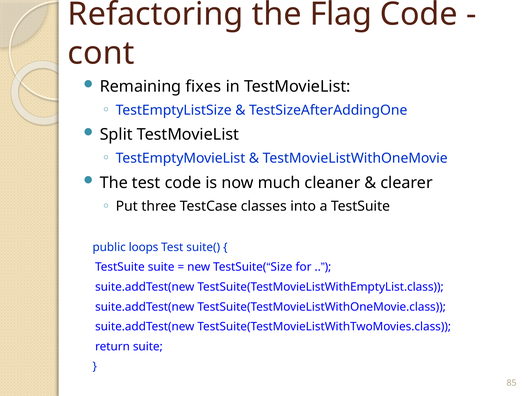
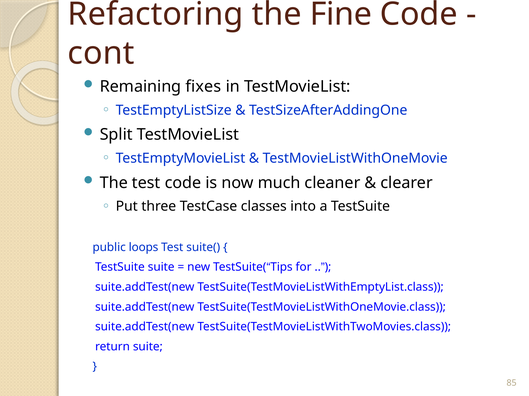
Flag: Flag -> Fine (341, 14)
Size: Size -> Tips (282, 268)
